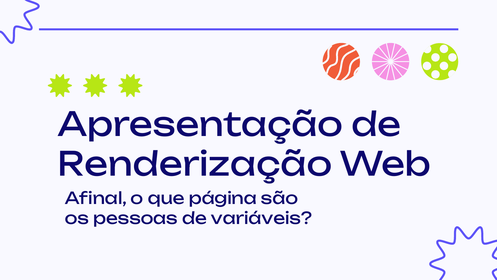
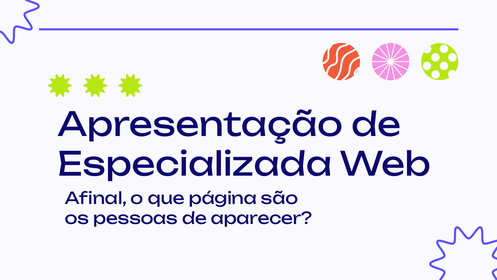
Renderização: Renderização -> Especializada (195, 165)
variáveis: variáveis -> aparecer (261, 218)
